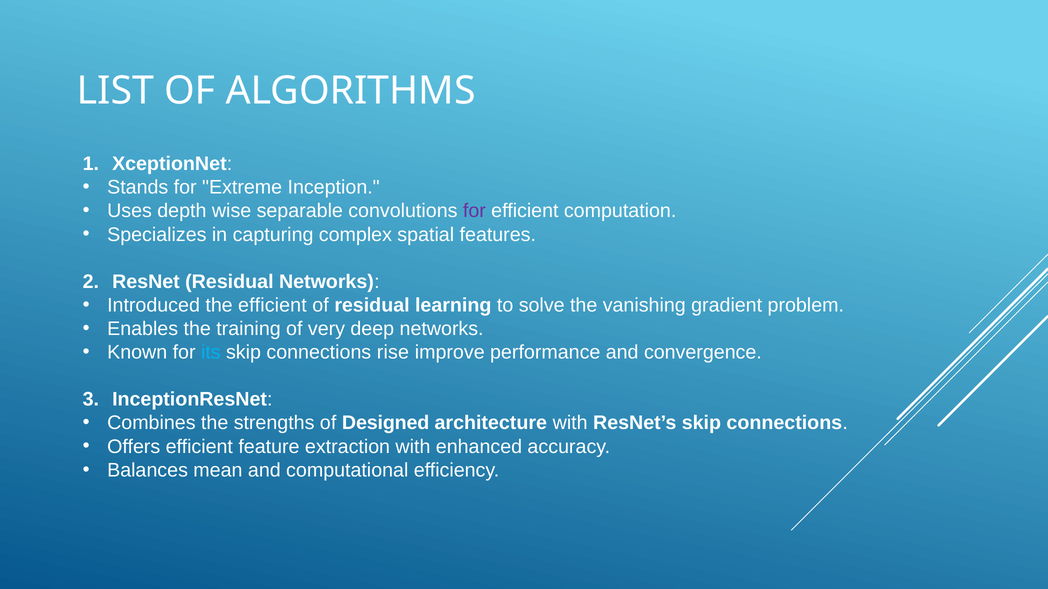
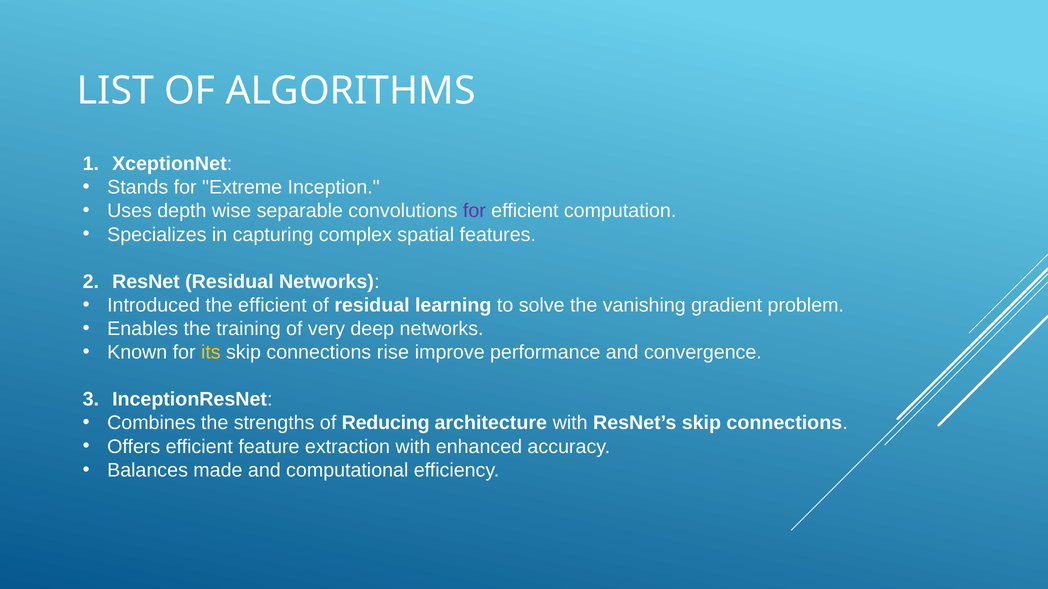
its colour: light blue -> yellow (211, 353)
Designed: Designed -> Reducing (386, 423)
mean: mean -> made (218, 471)
